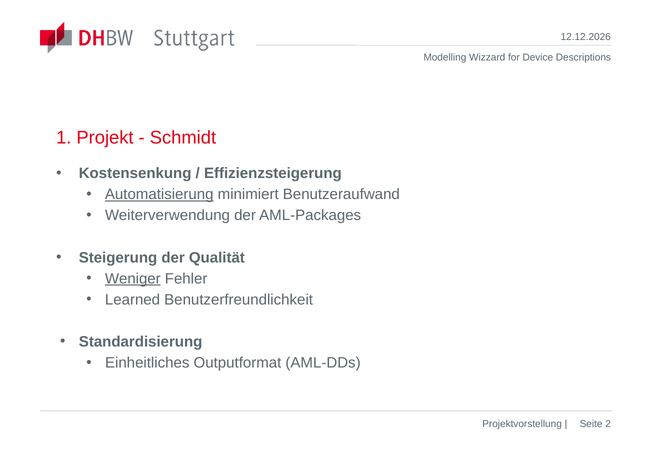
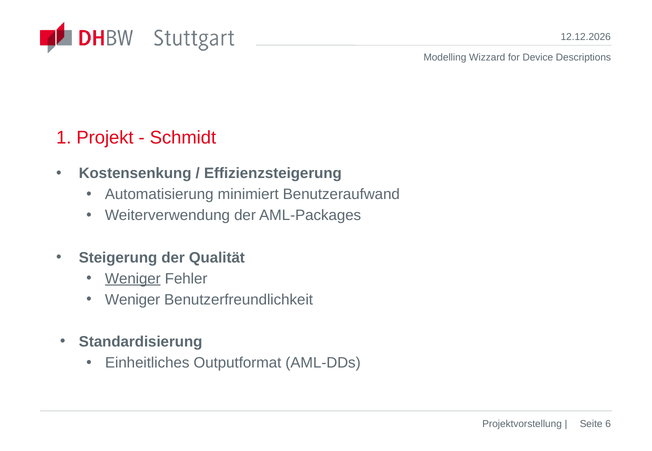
Automatisierung underline: present -> none (159, 195)
Learned: Learned -> Weniger (133, 300)
2: 2 -> 6 (608, 424)
